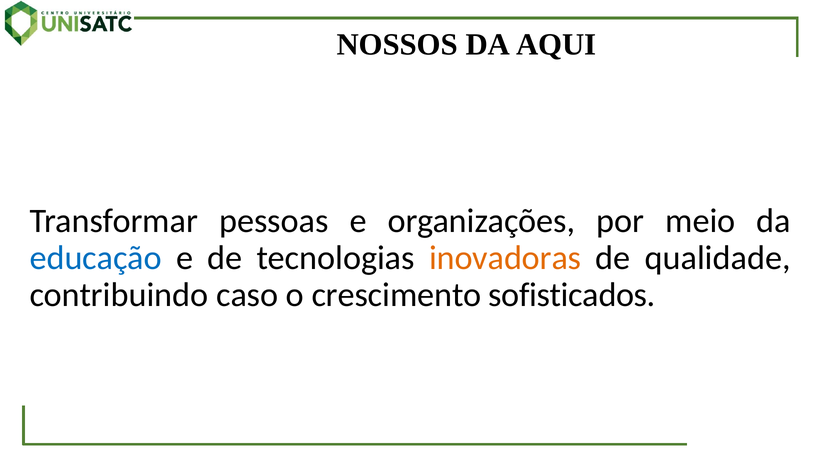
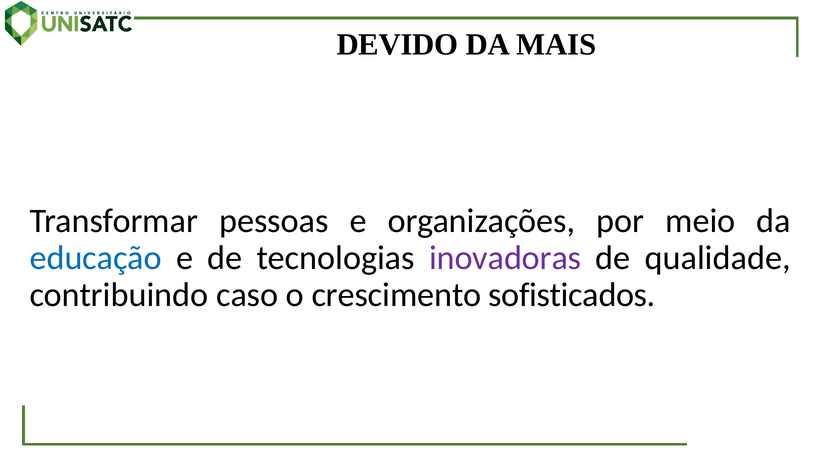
NOSSOS: NOSSOS -> DEVIDO (397, 45)
AQUI: AQUI -> MAIS (556, 45)
inovadoras colour: orange -> purple (505, 257)
